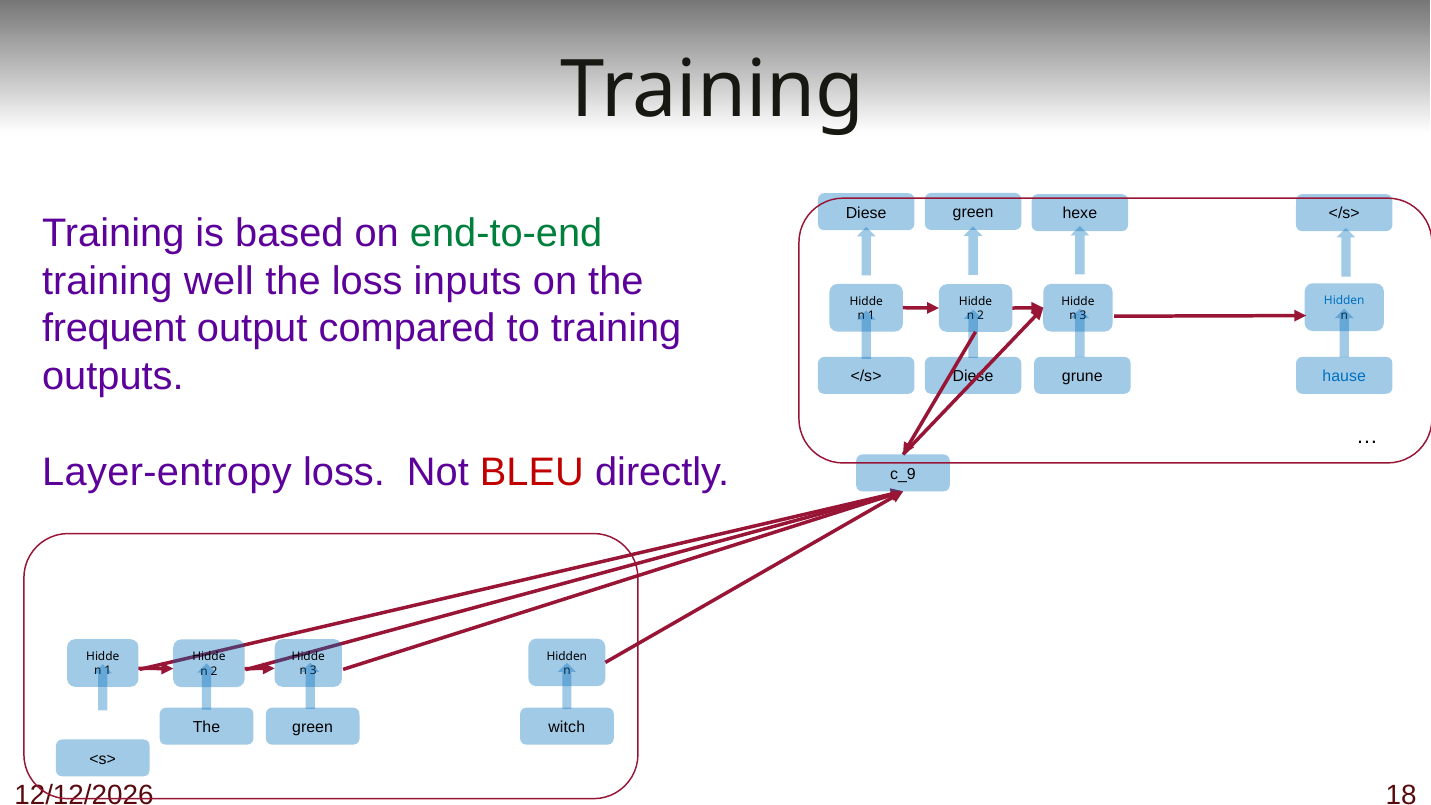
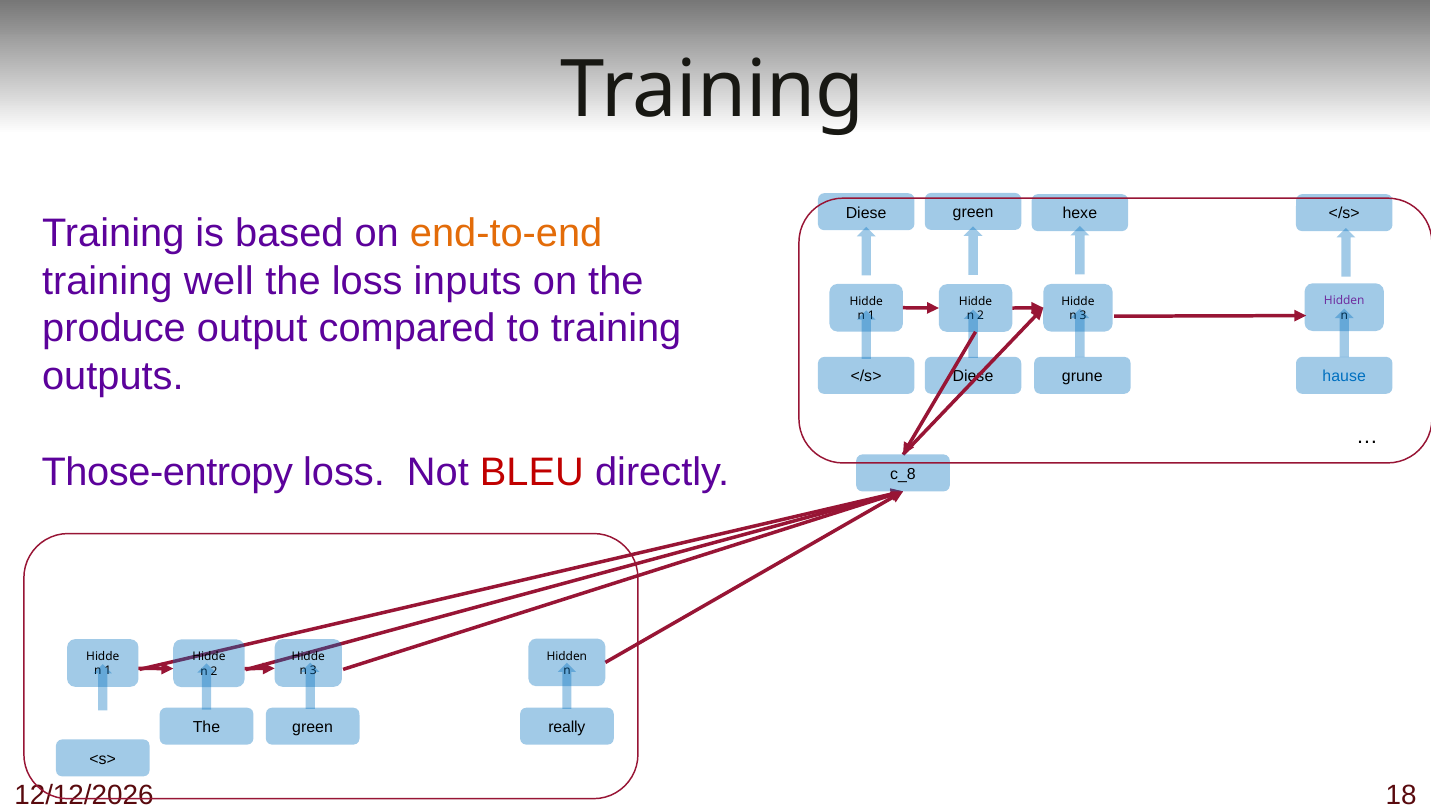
end-to-end colour: green -> orange (506, 233)
Hidden colour: blue -> purple (1344, 301)
frequent: frequent -> produce (114, 329)
Layer-entropy: Layer-entropy -> Those-entropy (167, 472)
c_9: c_9 -> c_8 (903, 474)
witch: witch -> really (567, 727)
